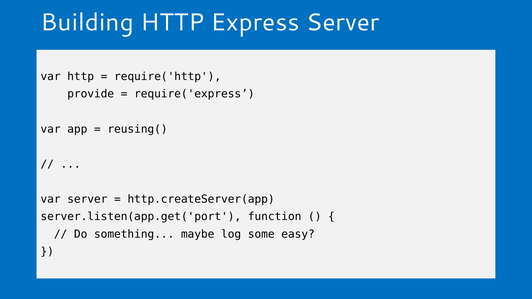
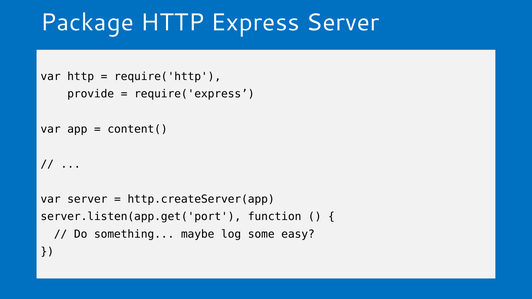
Building: Building -> Package (87, 22)
reusing(: reusing( -> content( (138, 129)
